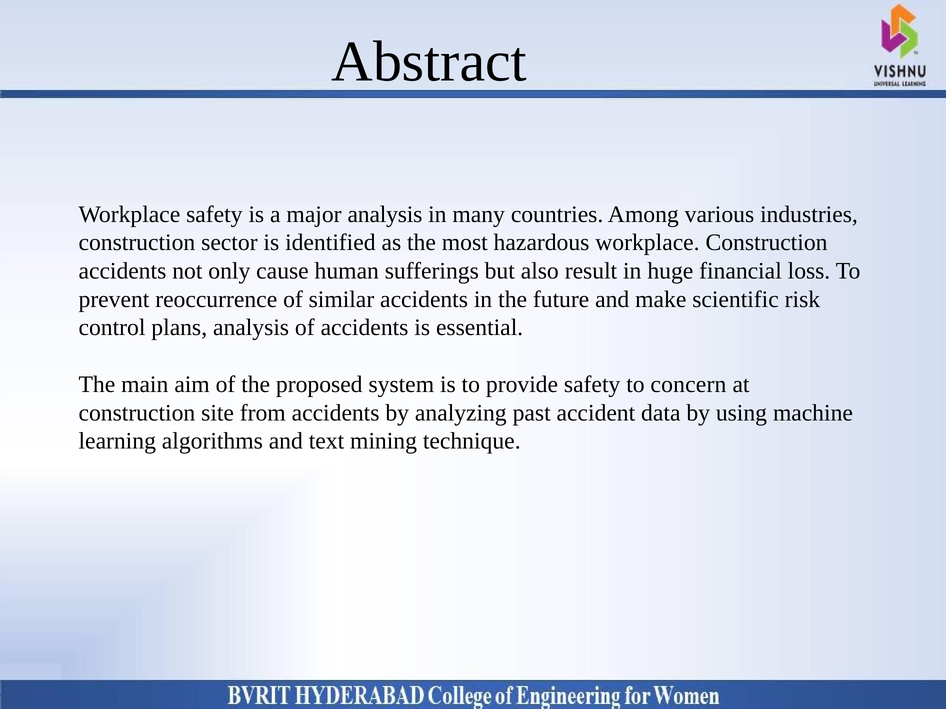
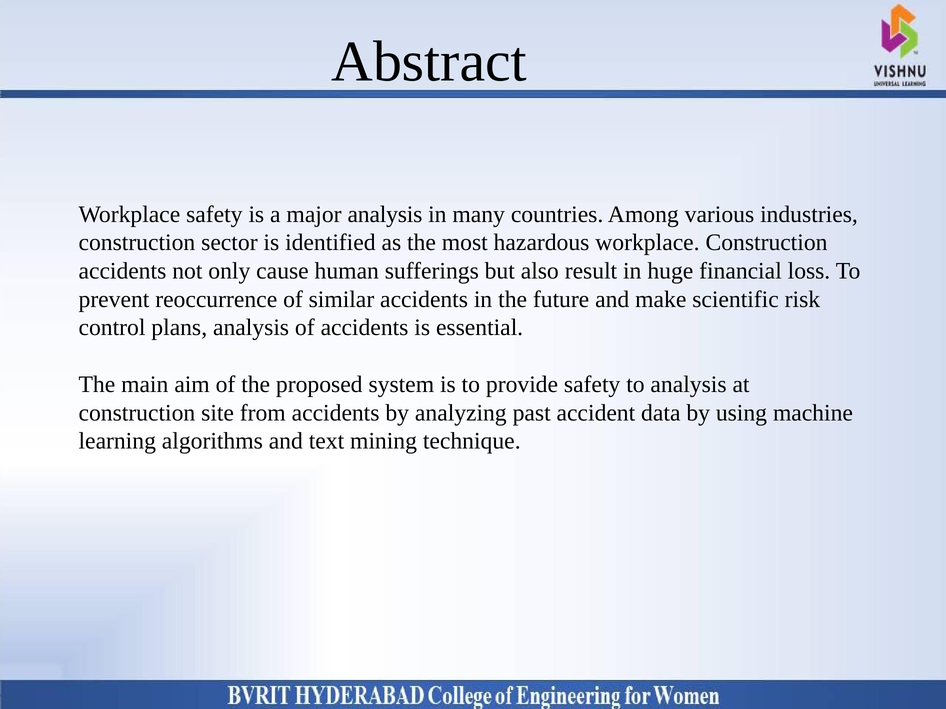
to concern: concern -> analysis (689, 385)
